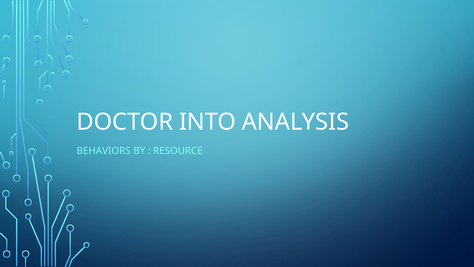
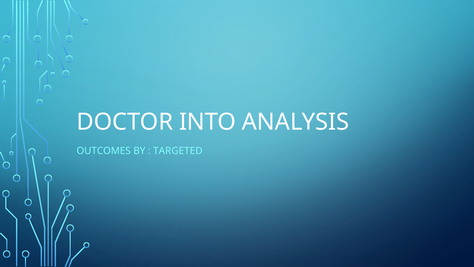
BEHAVIORS: BEHAVIORS -> OUTCOMES (104, 151)
RESOURCE: RESOURCE -> TARGETED (178, 151)
